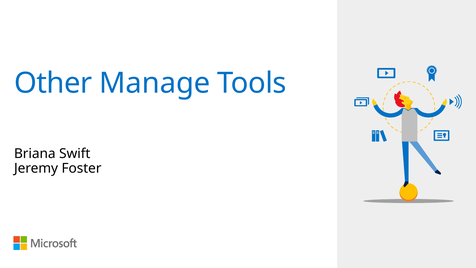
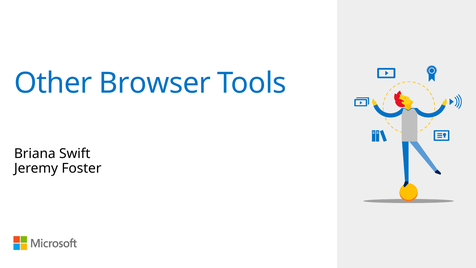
Manage: Manage -> Browser (155, 83)
